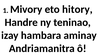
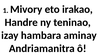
hitory: hitory -> irakao (77, 9)
